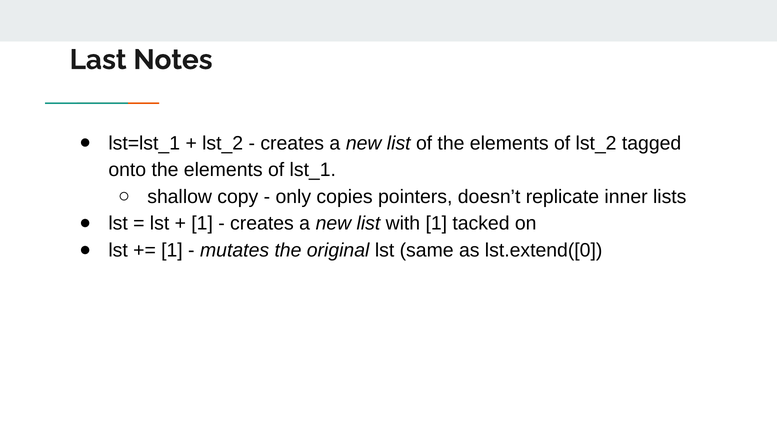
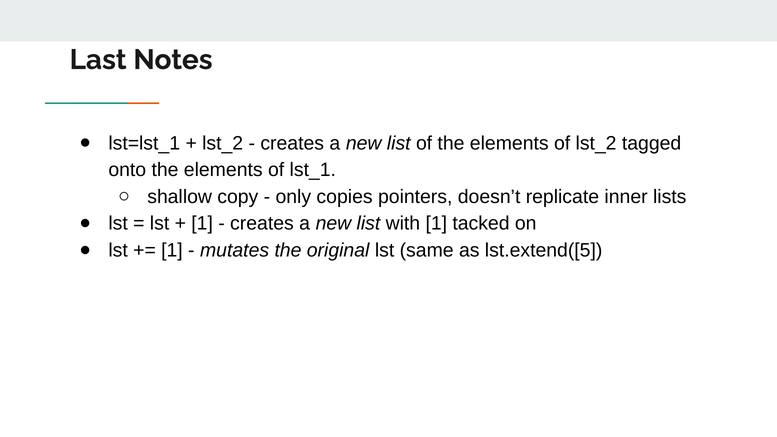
lst.extend([0: lst.extend([0 -> lst.extend([5 (544, 250)
